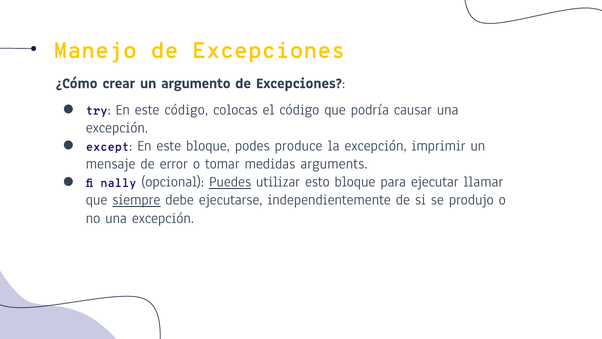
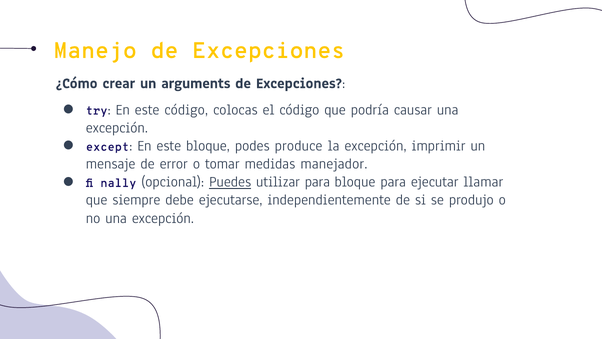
argumento: argumento -> arguments (196, 83)
arguments: arguments -> manejador (334, 164)
utilizar esto: esto -> para (317, 182)
siempre underline: present -> none (136, 200)
